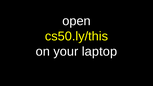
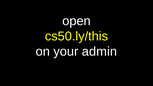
laptop: laptop -> admin (99, 52)
